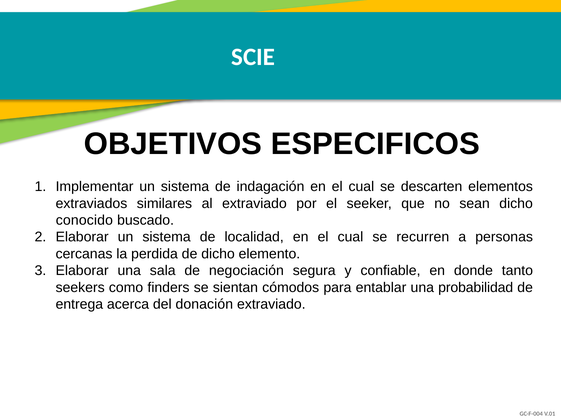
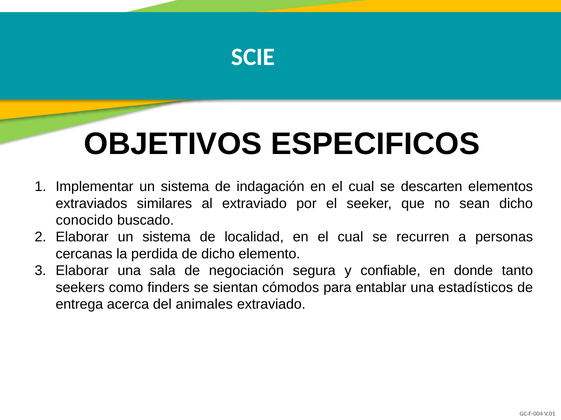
probabilidad: probabilidad -> estadísticos (476, 288)
donación: donación -> animales (204, 305)
